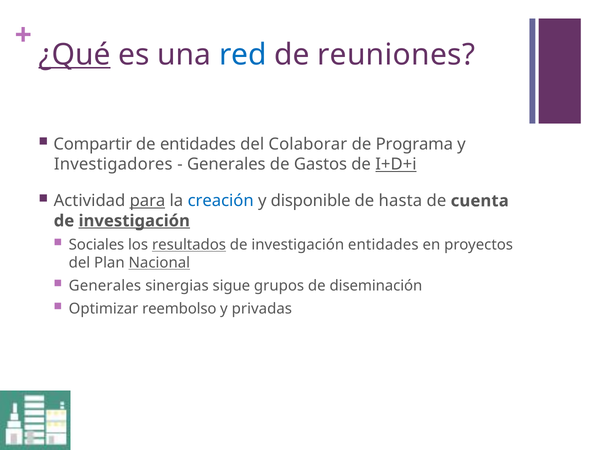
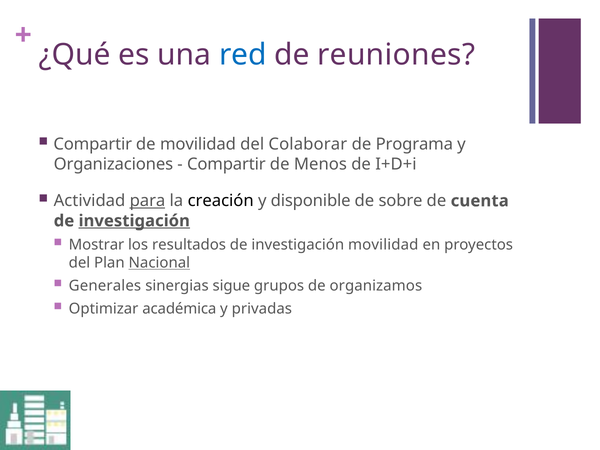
¿Qué underline: present -> none (75, 55)
de entidades: entidades -> movilidad (198, 144)
Investigadores: Investigadores -> Organizaciones (113, 164)
Generales: Generales -> Compartir (226, 164)
Gastos: Gastos -> Menos (320, 164)
I+D+i underline: present -> none (396, 164)
creación colour: blue -> black (221, 201)
hasta: hasta -> sobre (401, 201)
Sociales: Sociales -> Mostrar (96, 245)
resultados underline: present -> none (189, 245)
investigación entidades: entidades -> movilidad (383, 245)
diseminación: diseminación -> organizamos (376, 286)
reembolso: reembolso -> académica (179, 309)
